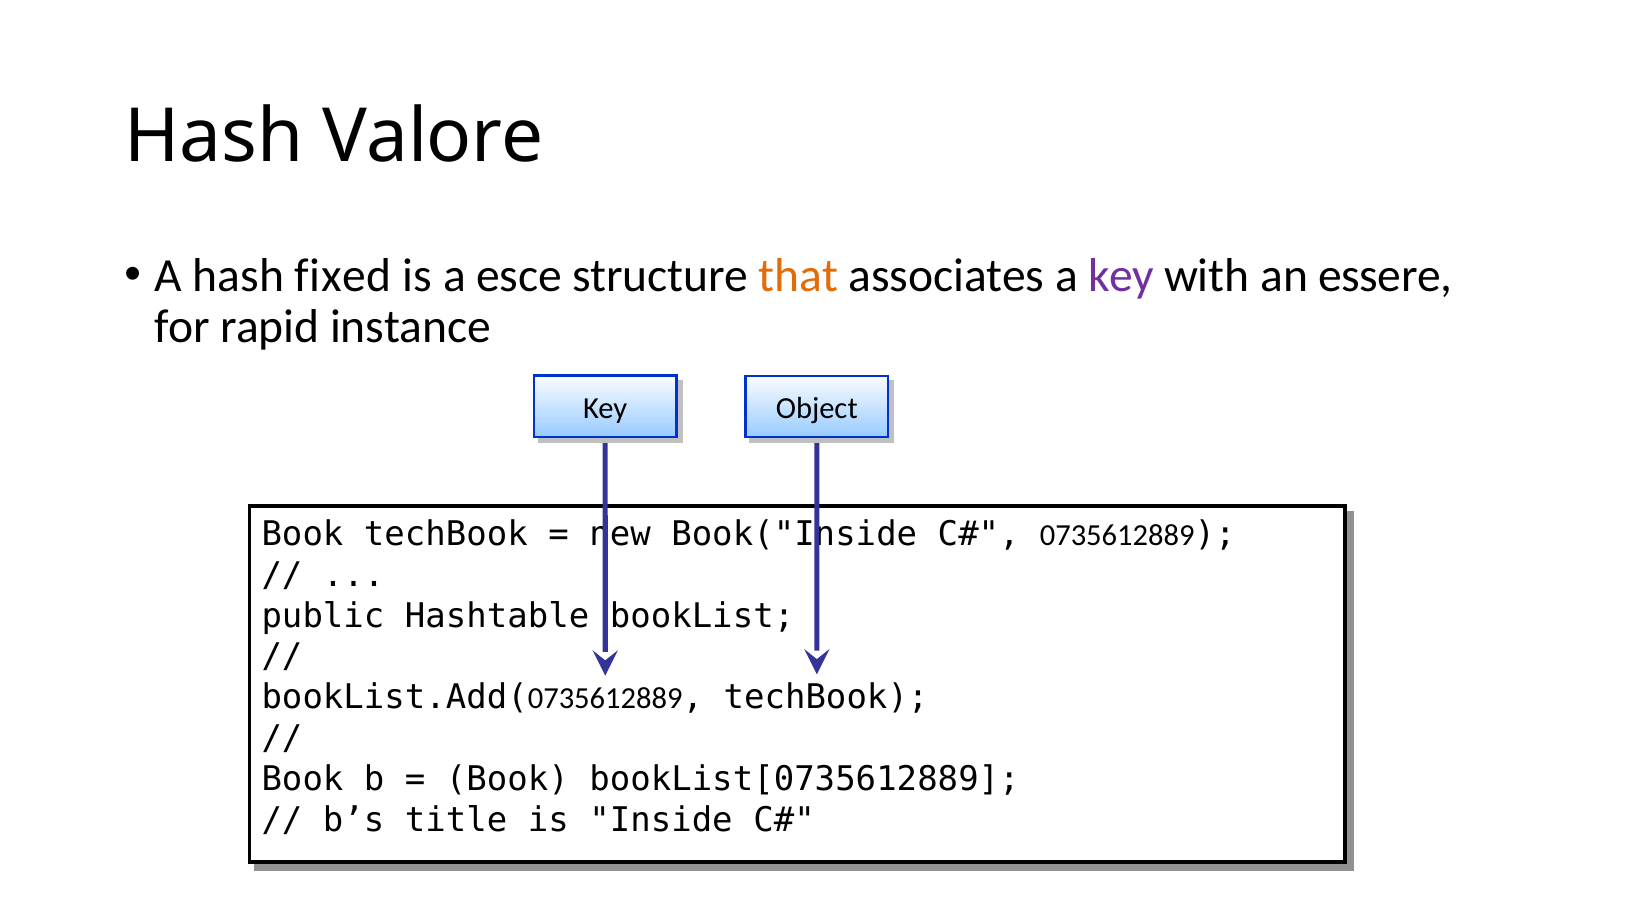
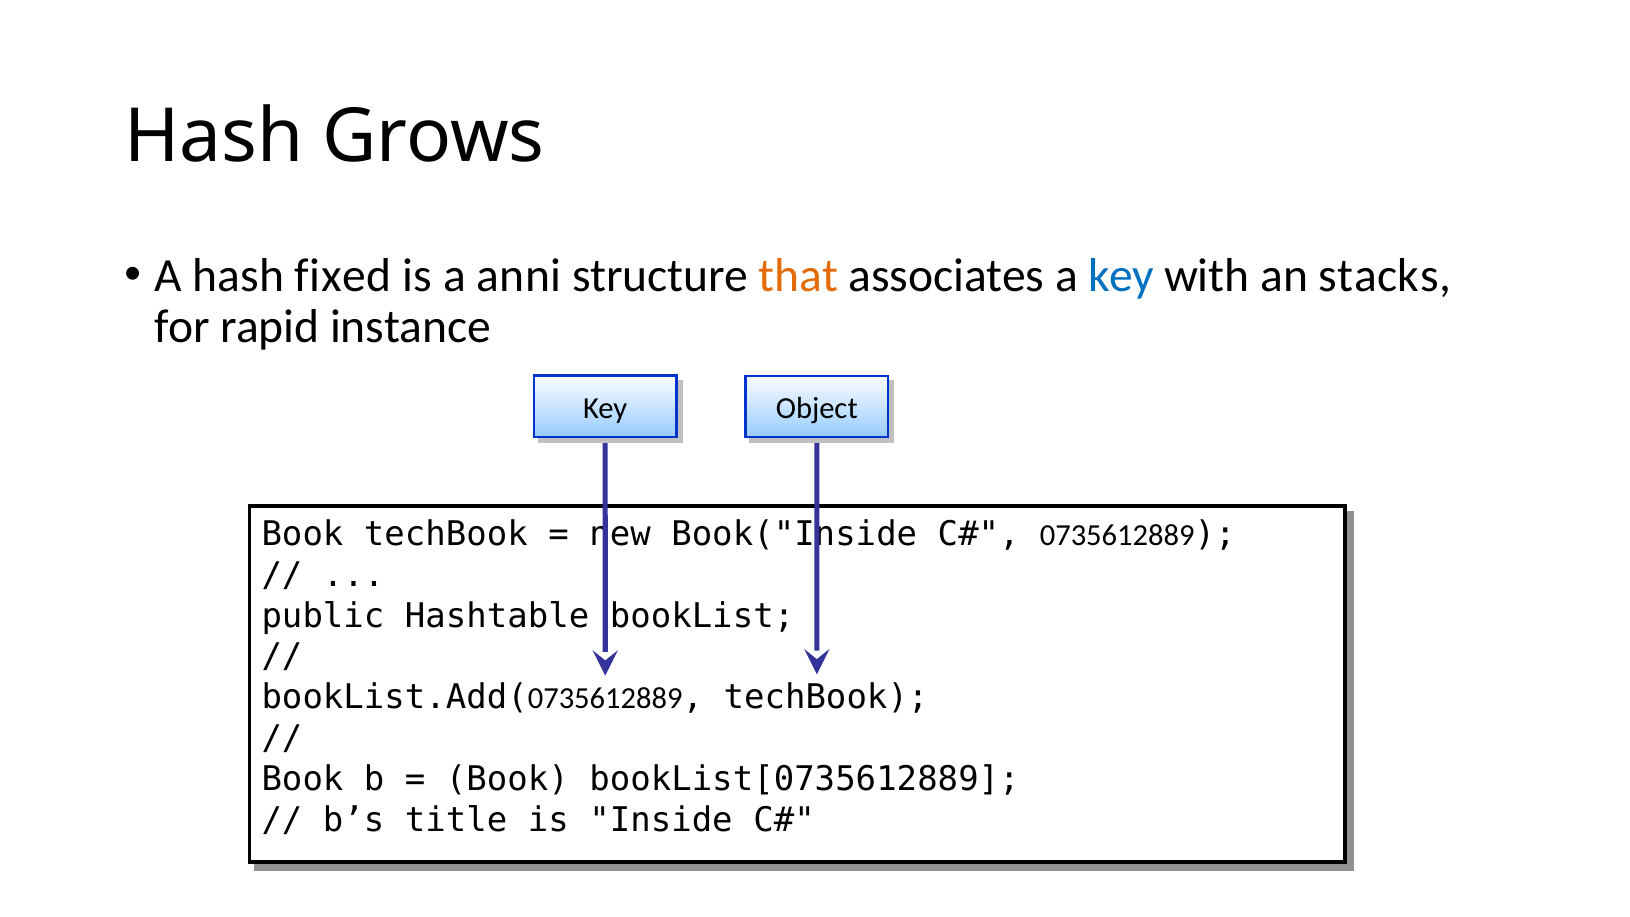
Valore: Valore -> Grows (433, 137)
esce: esce -> anni (519, 276)
key colour: purple -> blue (1121, 276)
essere: essere -> stacks (1385, 276)
